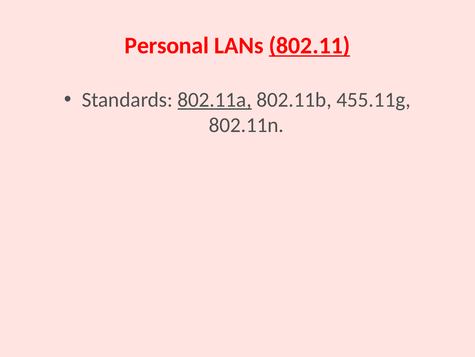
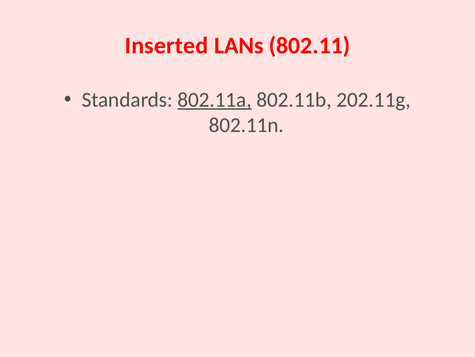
Personal: Personal -> Inserted (167, 46)
802.11 underline: present -> none (310, 46)
455.11g: 455.11g -> 202.11g (374, 100)
